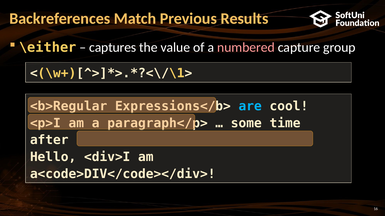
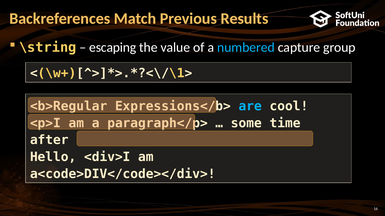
\either: \either -> \string (48, 47)
captures: captures -> escaping (113, 47)
numbered colour: pink -> light blue (246, 47)
